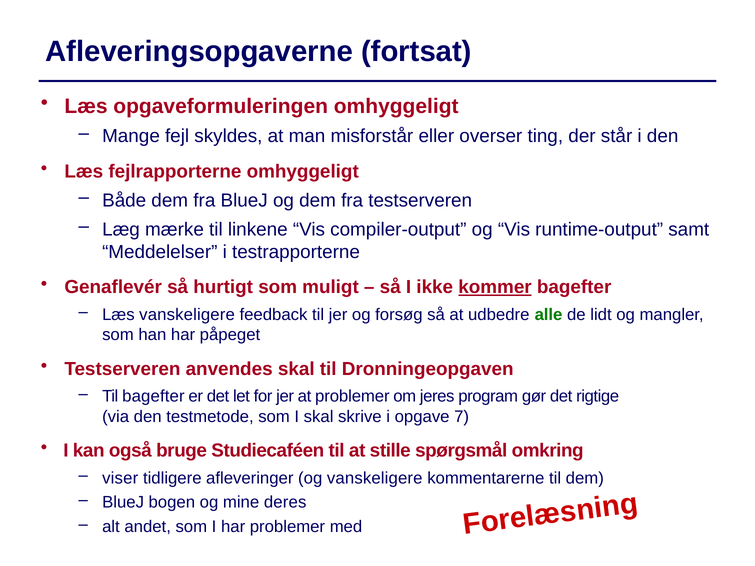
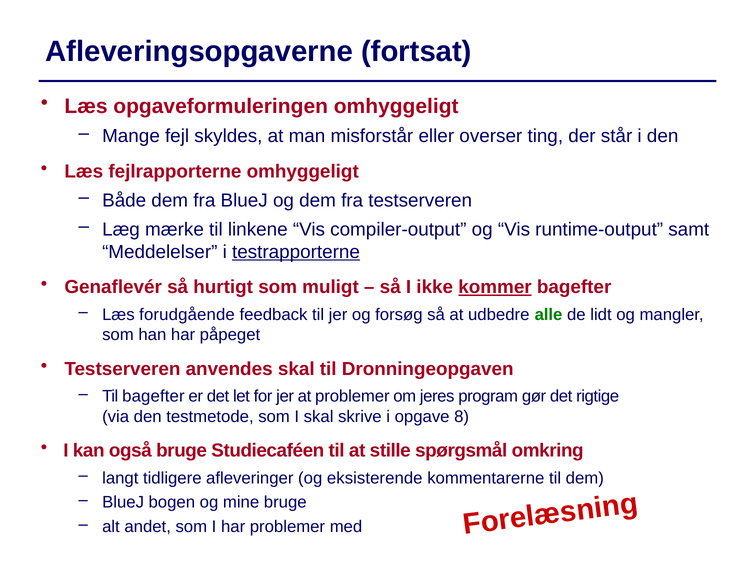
testrapporterne underline: none -> present (296, 252)
Læs vanskeligere: vanskeligere -> forudgående (187, 315)
7: 7 -> 8 (462, 417)
viser: viser -> langt (120, 478)
og vanskeligere: vanskeligere -> eksisterende (375, 478)
mine deres: deres -> bruge (285, 503)
